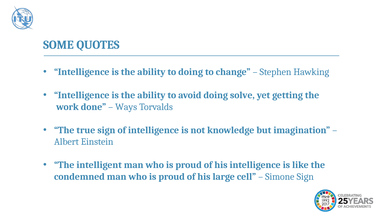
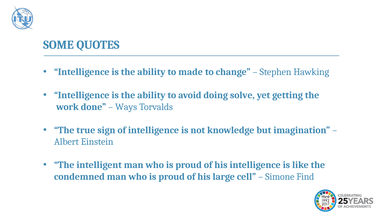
to doing: doing -> made (191, 72)
Simone Sign: Sign -> Find (305, 176)
